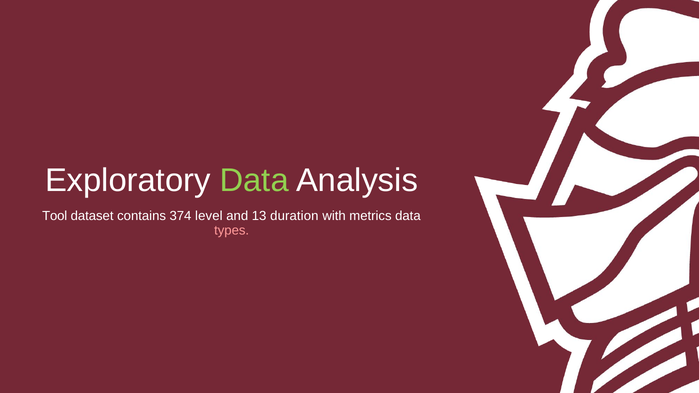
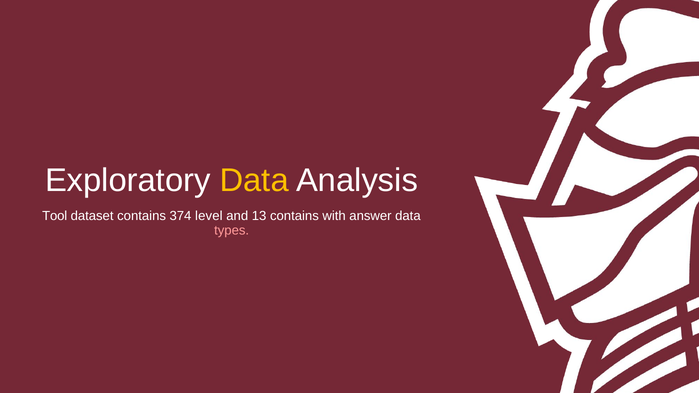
Data colour: light green -> yellow (254, 181)
13 duration: duration -> contains (294, 216)
metrics: metrics -> answer (370, 216)
